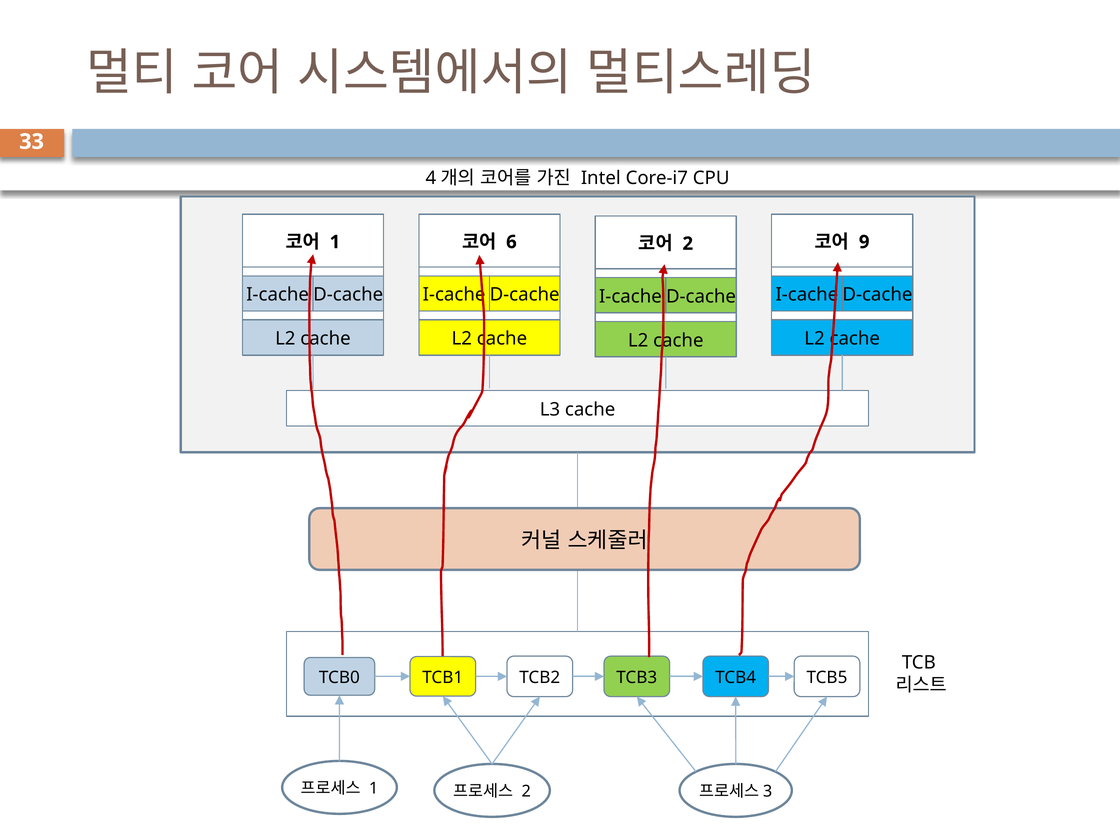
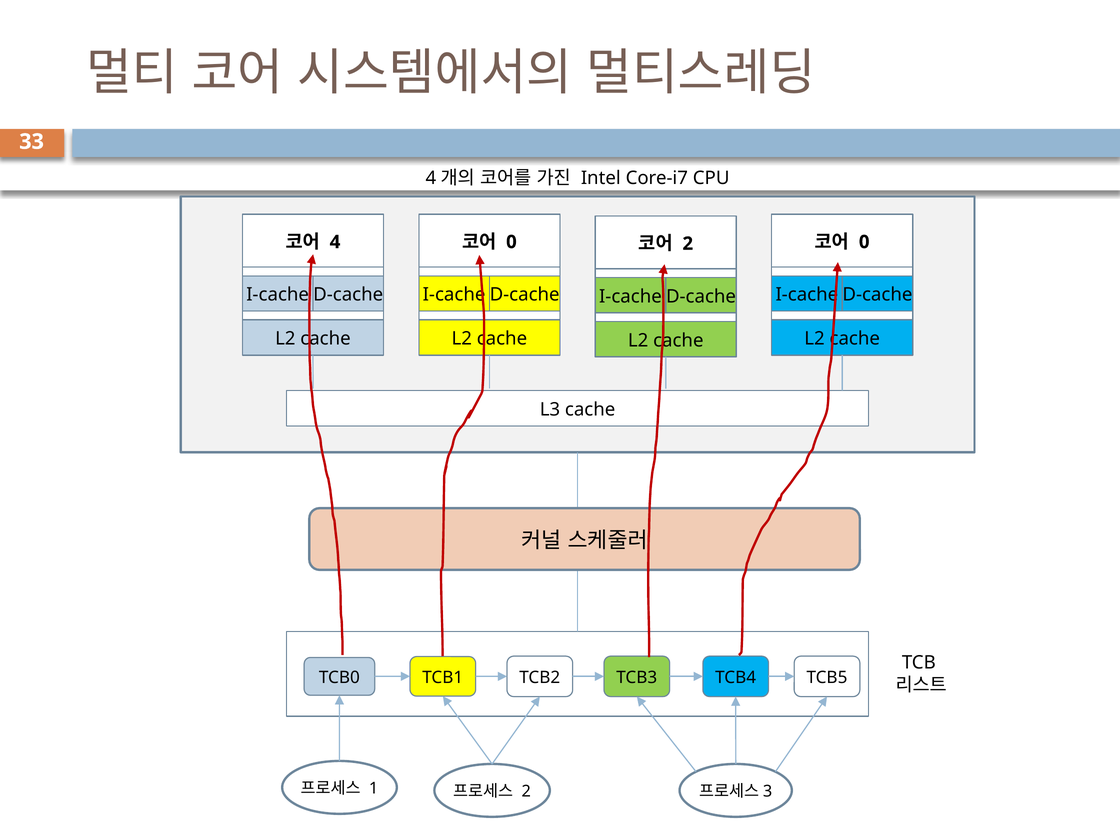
1: 1 -> 4 (335, 242)
6: 6 -> 0 (511, 242)
9: 9 -> 0 (864, 242)
